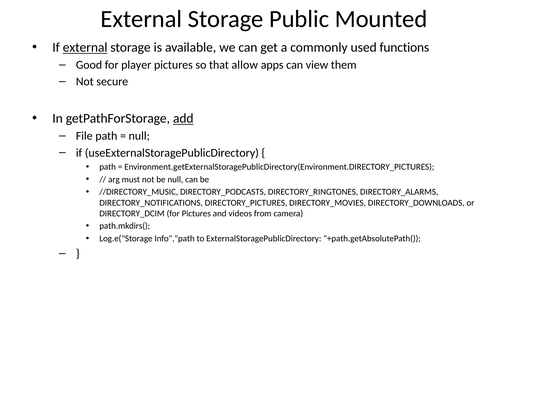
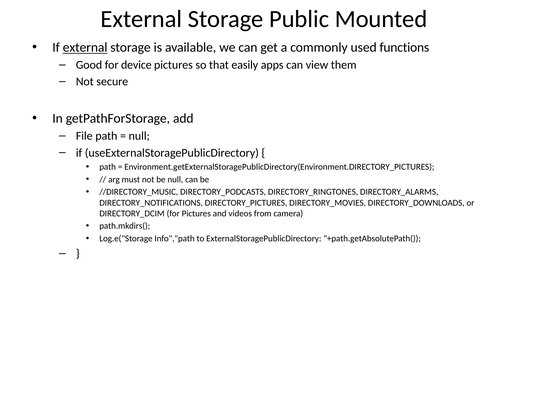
player: player -> device (136, 65)
allow: allow -> easily (245, 65)
add underline: present -> none (183, 118)
